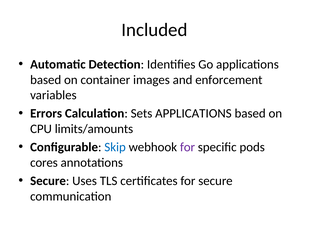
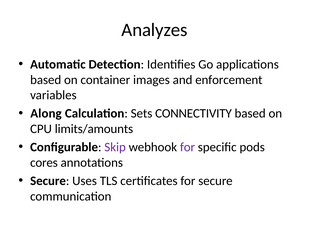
Included: Included -> Analyzes (155, 30)
Errors: Errors -> Along (46, 113)
Sets APPLICATIONS: APPLICATIONS -> CONNECTIVITY (193, 113)
Skip colour: blue -> purple (115, 147)
